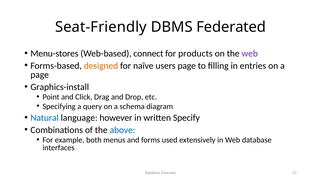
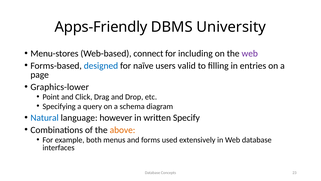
Seat-Friendly: Seat-Friendly -> Apps-Friendly (101, 27)
Federated: Federated -> University (231, 27)
products: products -> including (195, 53)
designed colour: orange -> blue (101, 66)
users page: page -> valid (187, 66)
Graphics-install: Graphics-install -> Graphics-lower (60, 87)
above colour: blue -> orange (122, 130)
